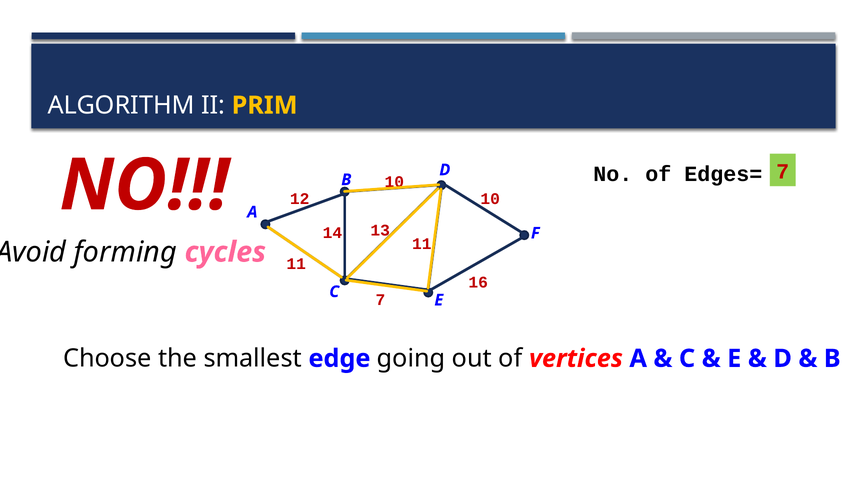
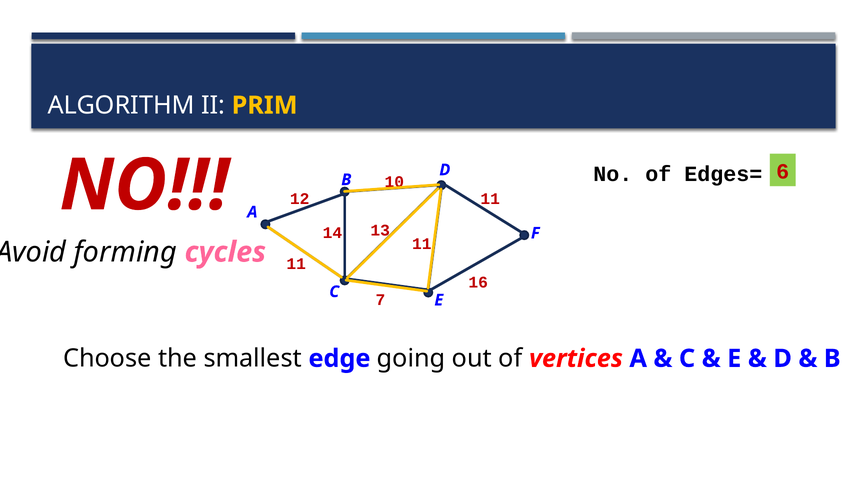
Edges= 7: 7 -> 6 (783, 171)
12 10: 10 -> 11 (490, 199)
